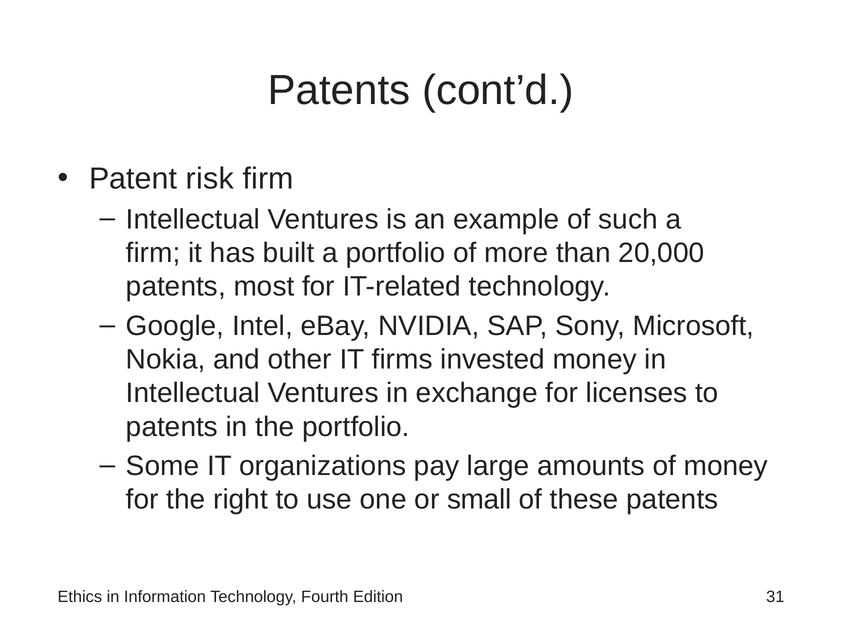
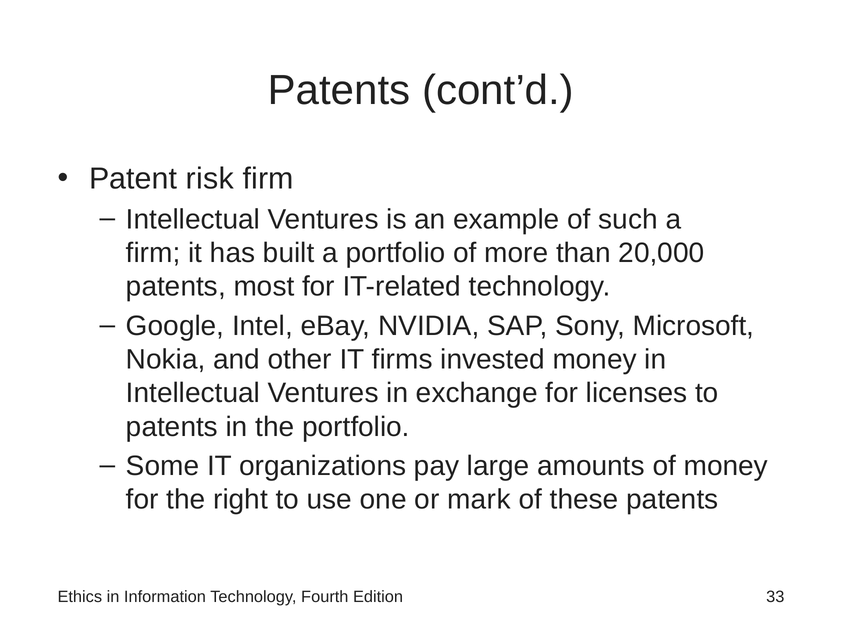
small: small -> mark (479, 500)
31: 31 -> 33 (775, 598)
